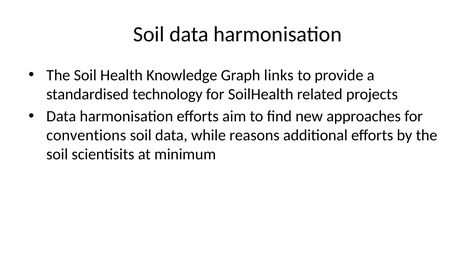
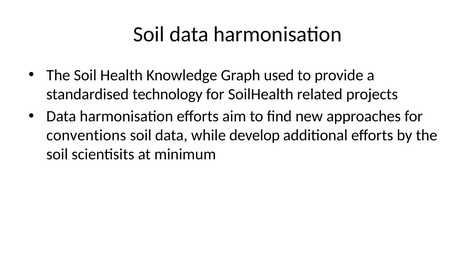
links: links -> used (279, 75)
reasons: reasons -> develop (255, 135)
